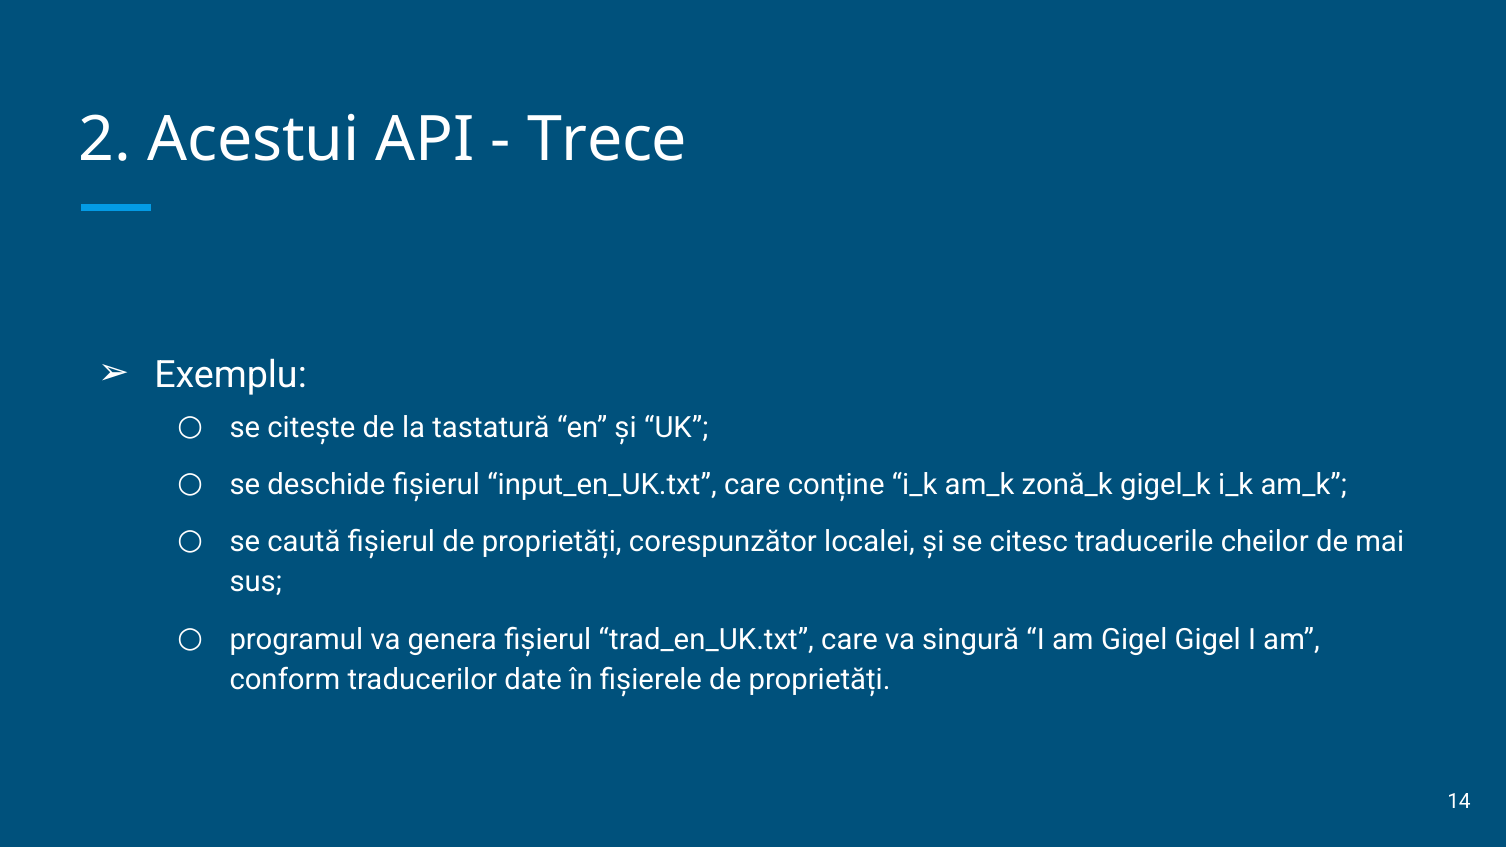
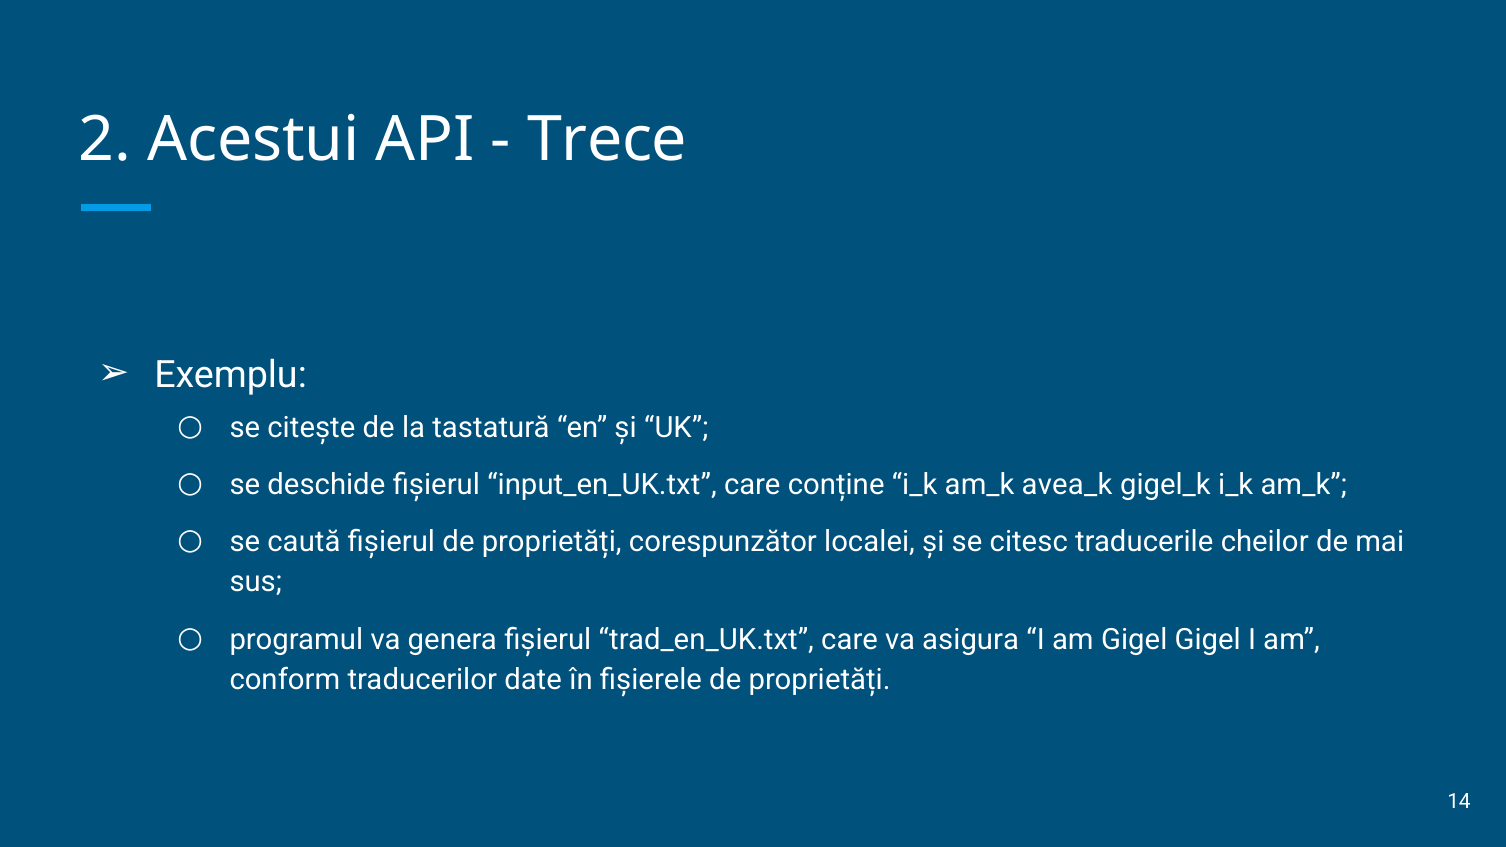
zonă_k: zonă_k -> avea_k (1067, 485)
singură: singură -> asigura (971, 640)
